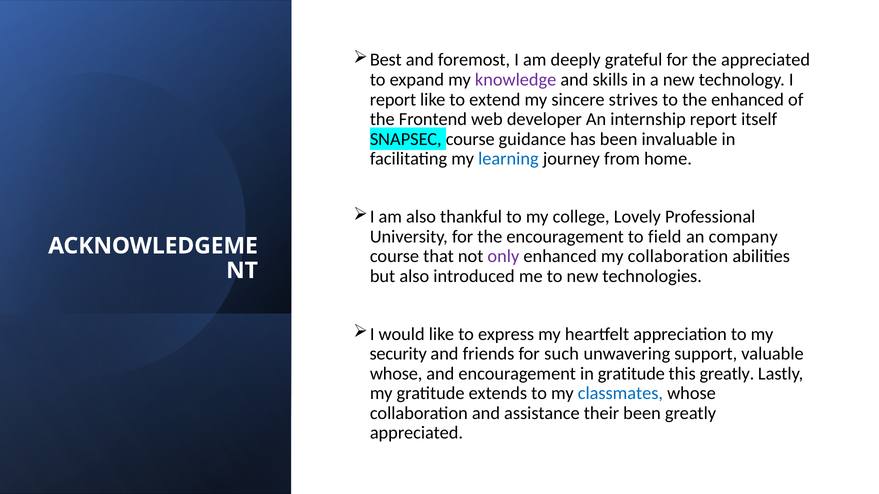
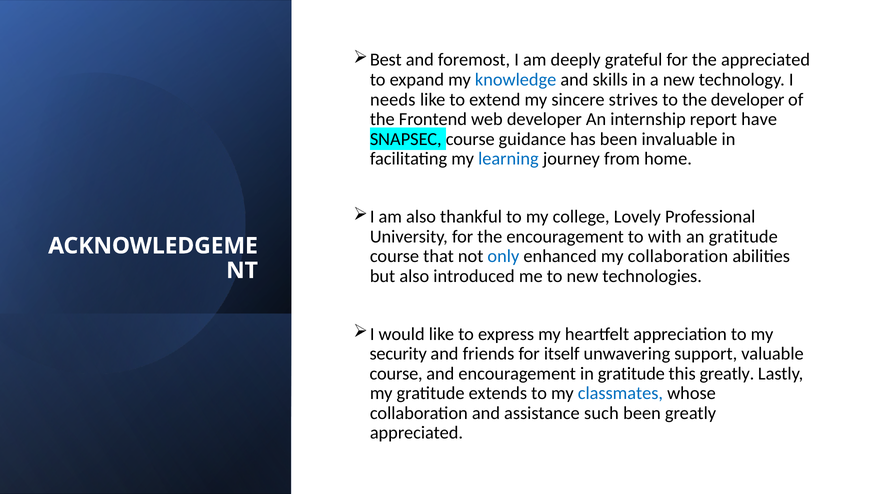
knowledge colour: purple -> blue (516, 80)
report: report -> needs (393, 100)
the enhanced: enhanced -> developer (748, 100)
itself: itself -> have (759, 119)
field: field -> with (665, 237)
an company: company -> gratitude (743, 237)
only colour: purple -> blue (503, 257)
such: such -> itself (562, 354)
whose: whose -> course (396, 374)
their: their -> such (601, 413)
